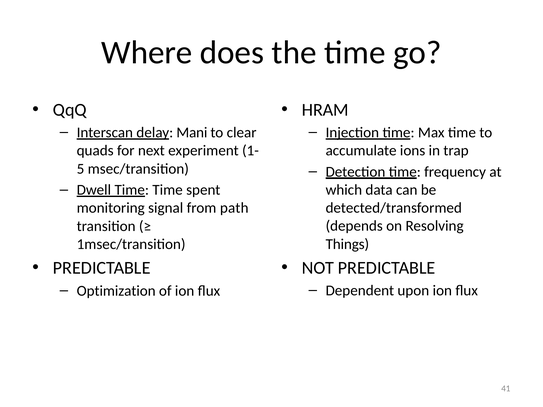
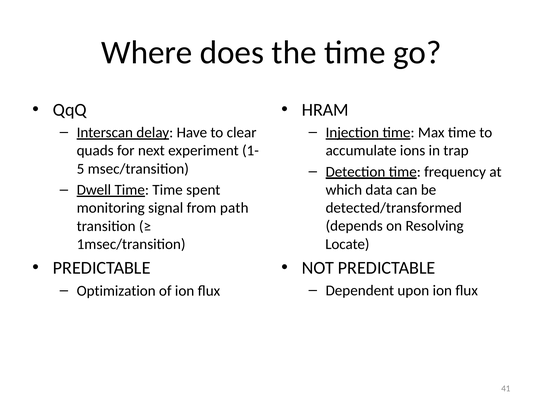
Mani: Mani -> Have (192, 133)
Things: Things -> Locate (347, 244)
